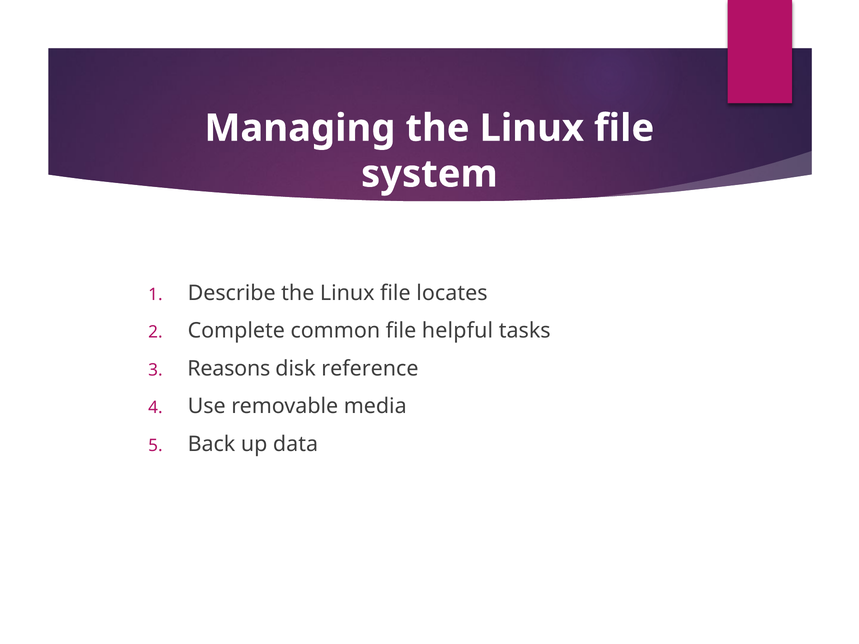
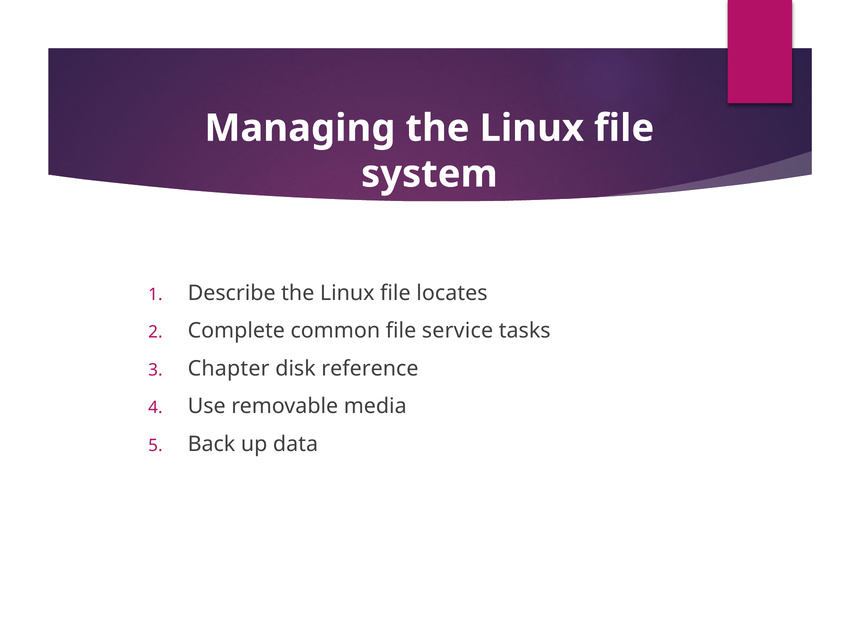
helpful: helpful -> service (457, 331)
Reasons: Reasons -> Chapter (229, 369)
